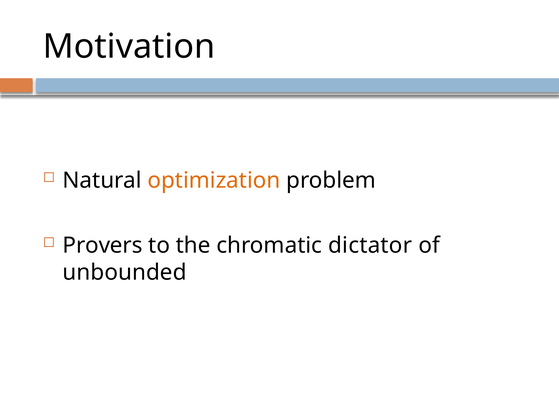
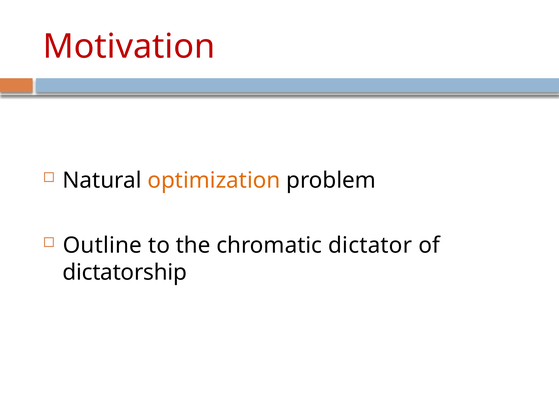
Motivation colour: black -> red (129, 47)
Provers: Provers -> Outline (102, 246)
unbounded: unbounded -> dictatorship (125, 273)
